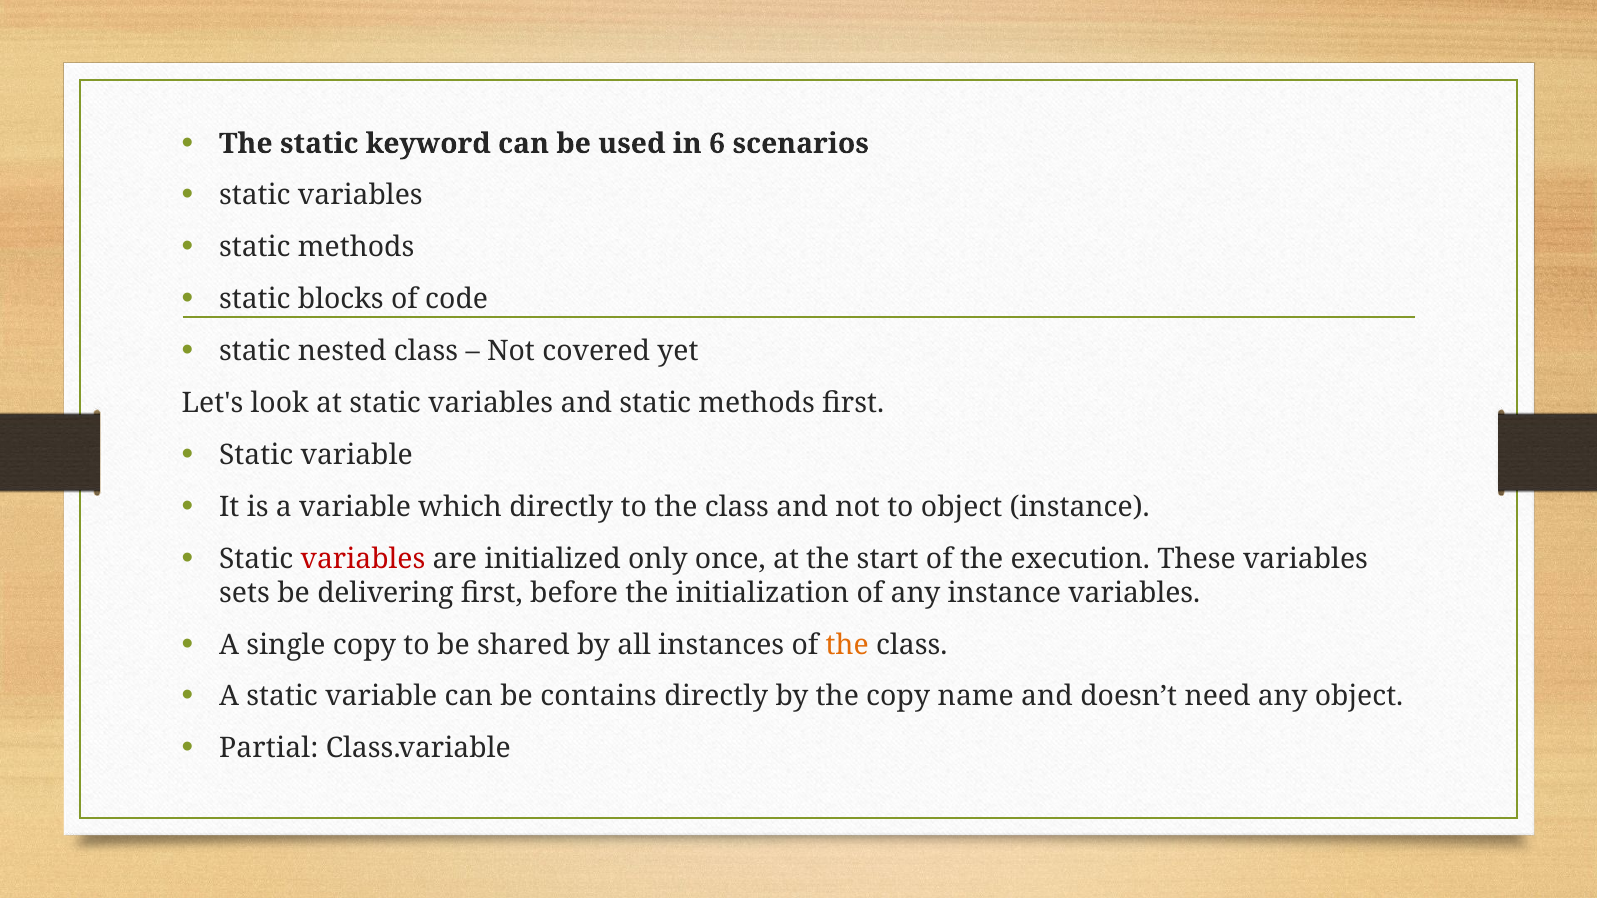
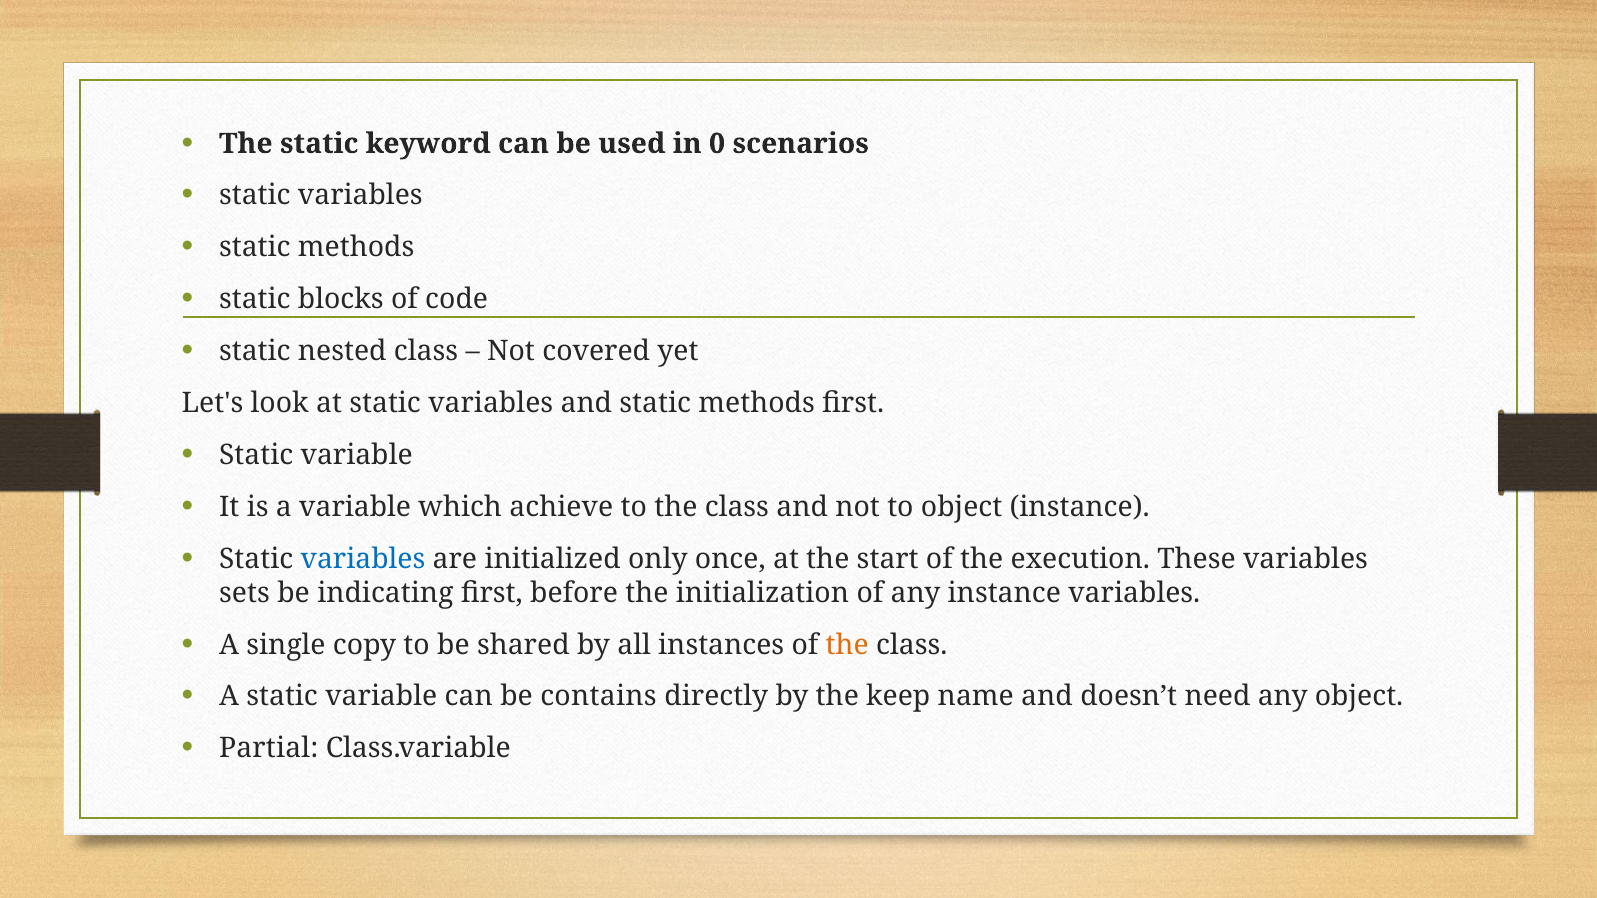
6: 6 -> 0 (717, 144)
which directly: directly -> achieve (561, 507)
variables colour: red -> blue (363, 559)
delivering: delivering -> indicating (385, 593)
the copy: copy -> keep (898, 697)
